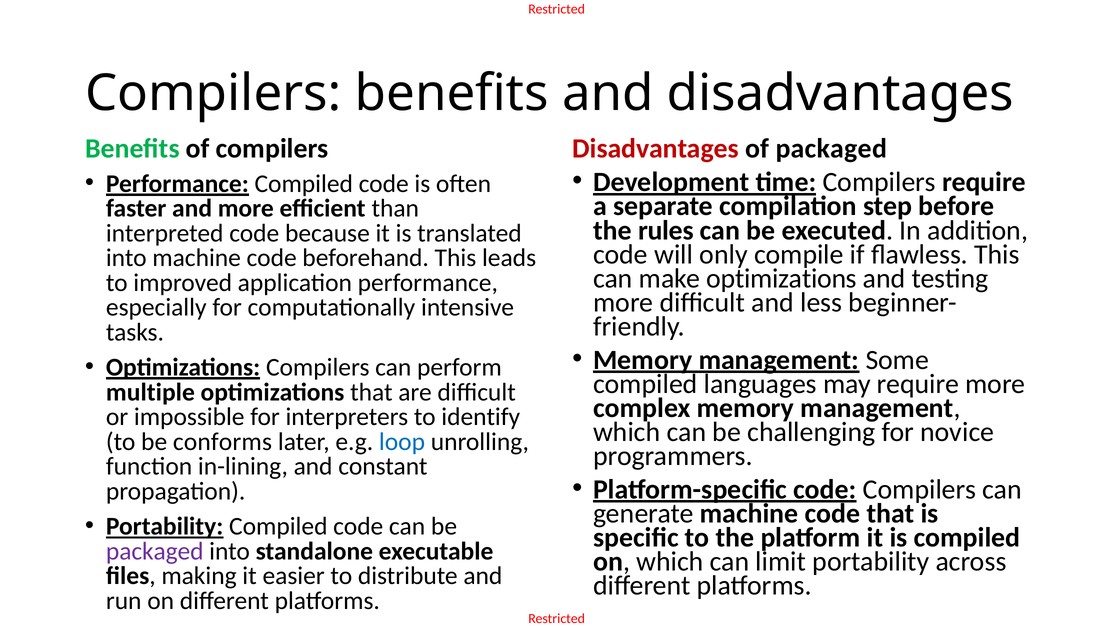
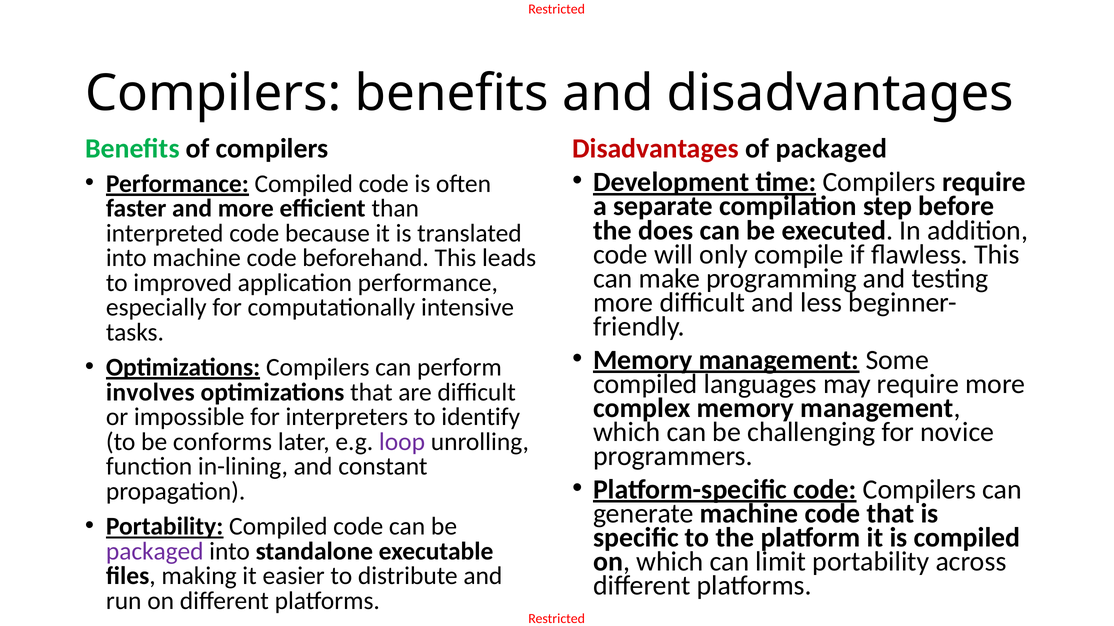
rules: rules -> does (666, 231)
make optimizations: optimizations -> programming (782, 279)
multiple: multiple -> involves (150, 393)
loop colour: blue -> purple (402, 442)
